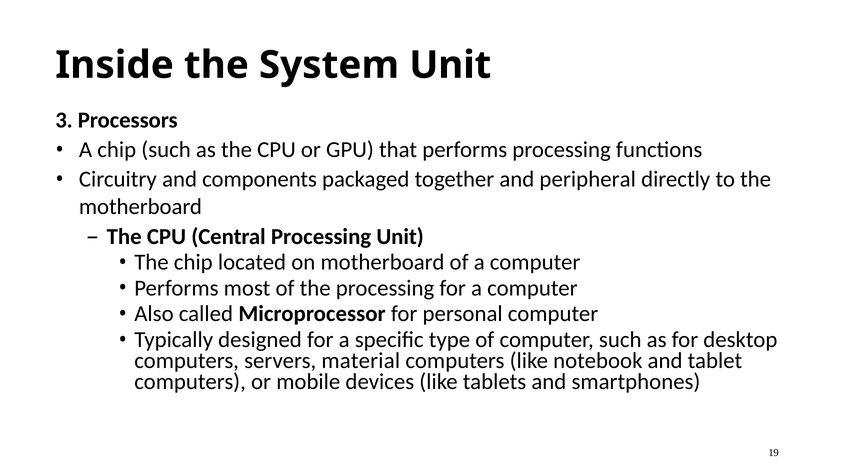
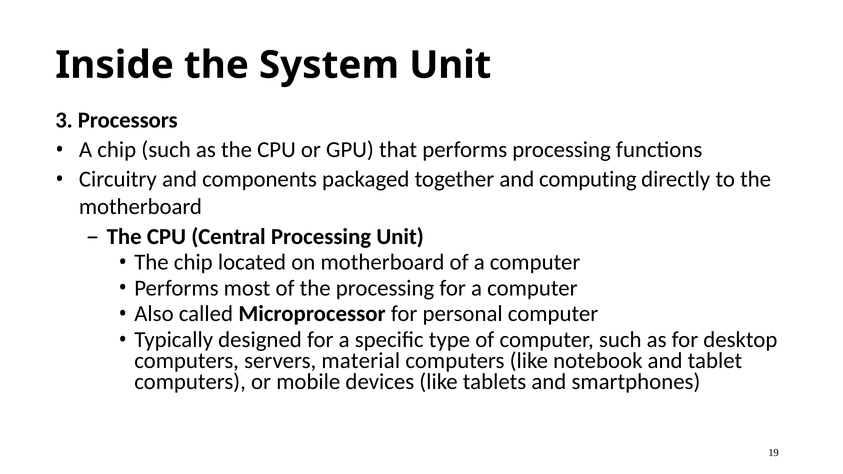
peripheral: peripheral -> computing (588, 180)
